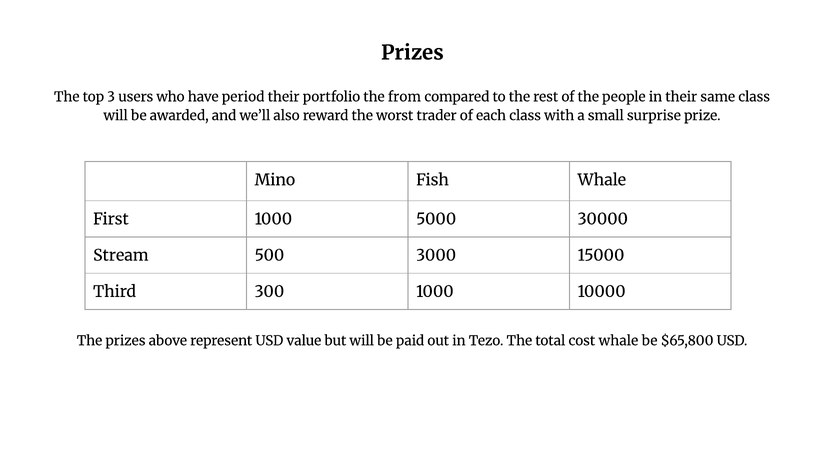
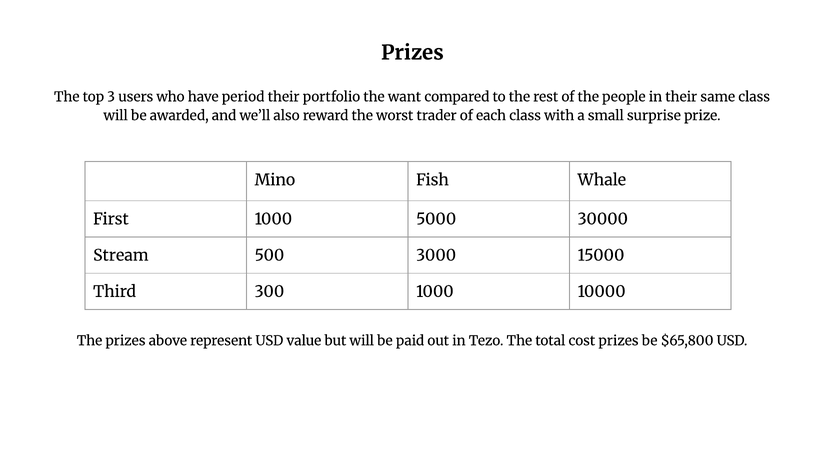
from: from -> want (404, 97)
cost whale: whale -> prizes (618, 341)
